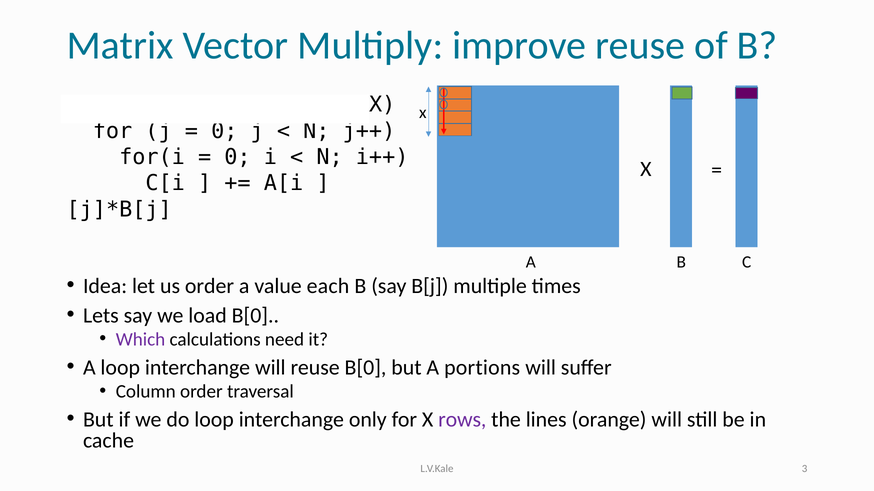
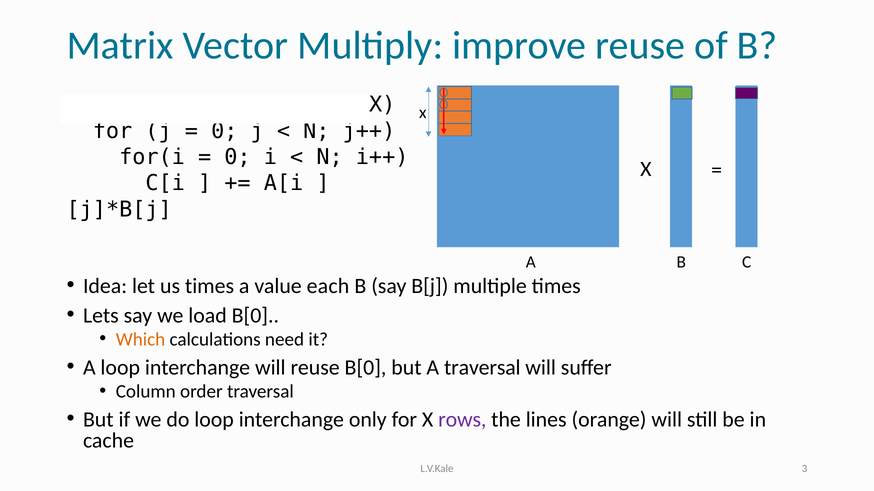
us order: order -> times (210, 286)
Which colour: purple -> orange (141, 340)
A portions: portions -> traversal (482, 368)
